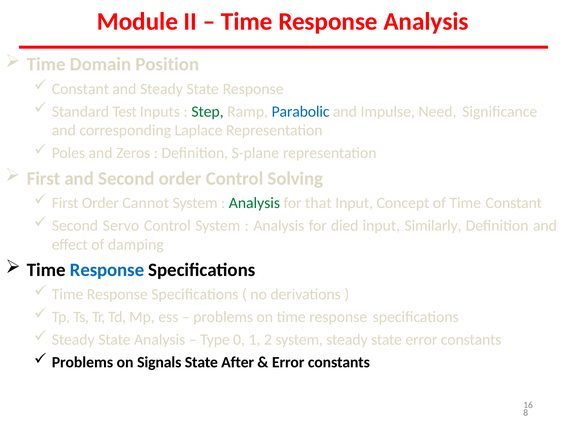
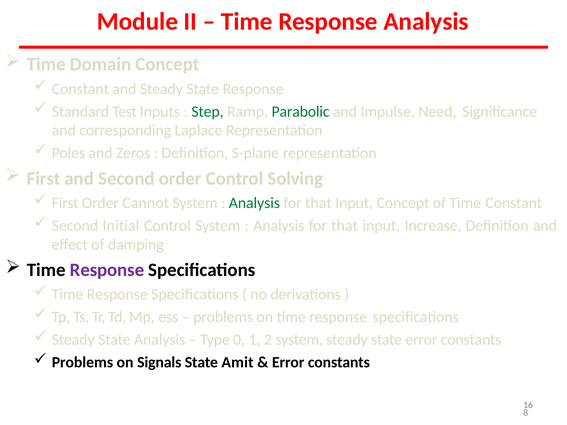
Domain Position: Position -> Concept (167, 64)
Parabolic colour: blue -> green (301, 112)
Servo: Servo -> Initial (121, 226)
died: died -> that (345, 226)
Similarly: Similarly -> Increase (433, 226)
Response colour: blue -> purple (107, 270)
After: After -> Amit (237, 363)
